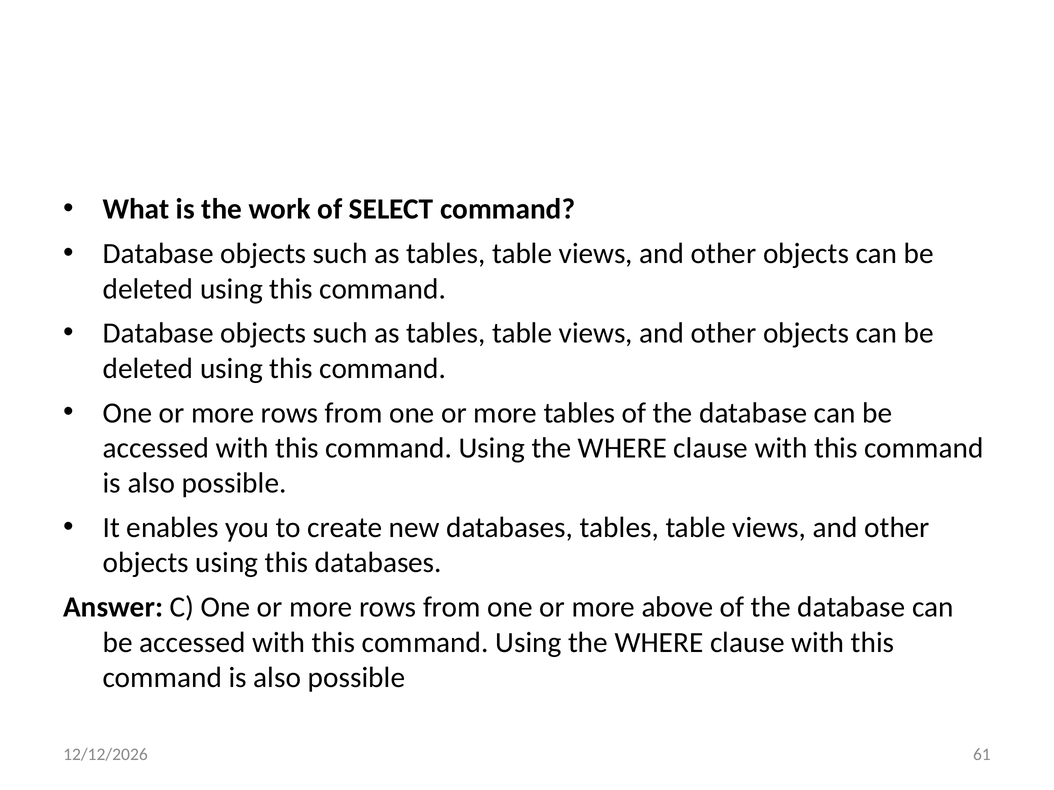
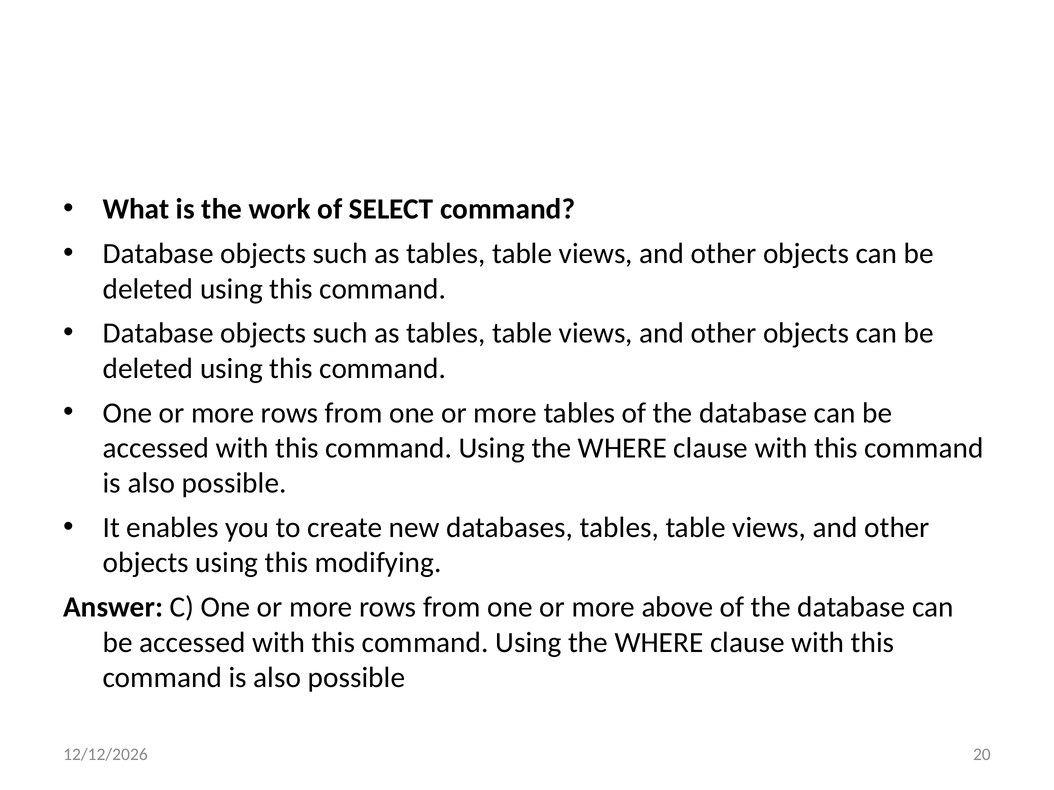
this databases: databases -> modifying (378, 563)
61: 61 -> 20 (982, 755)
